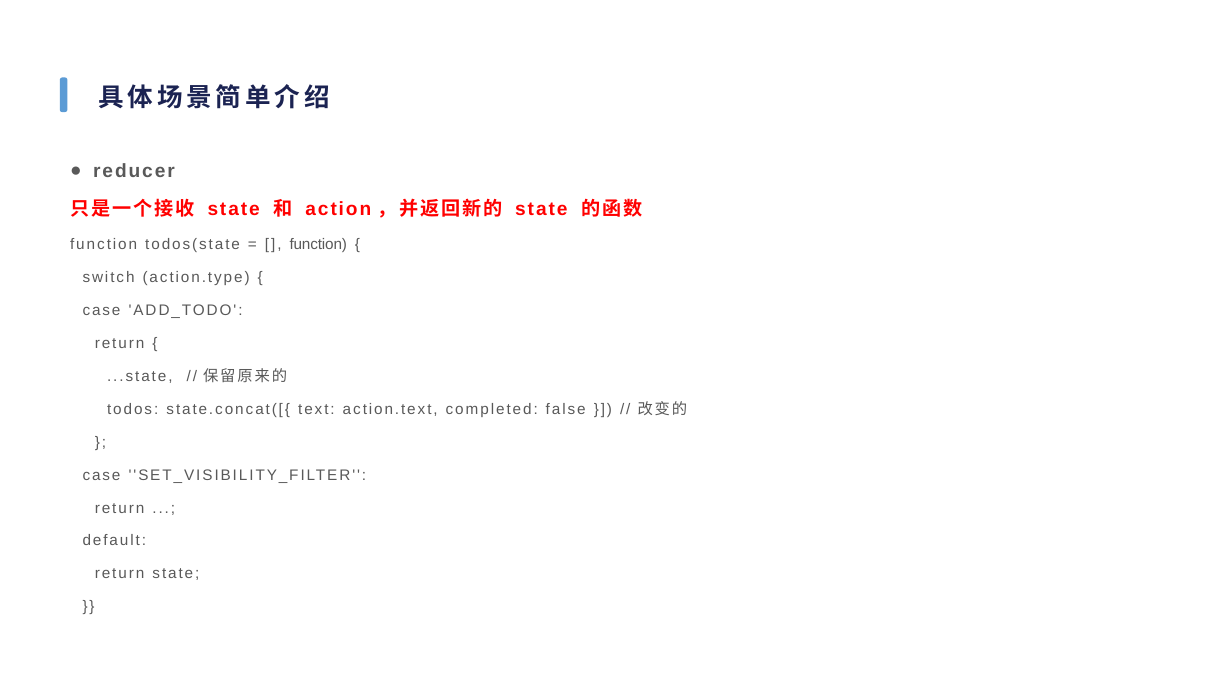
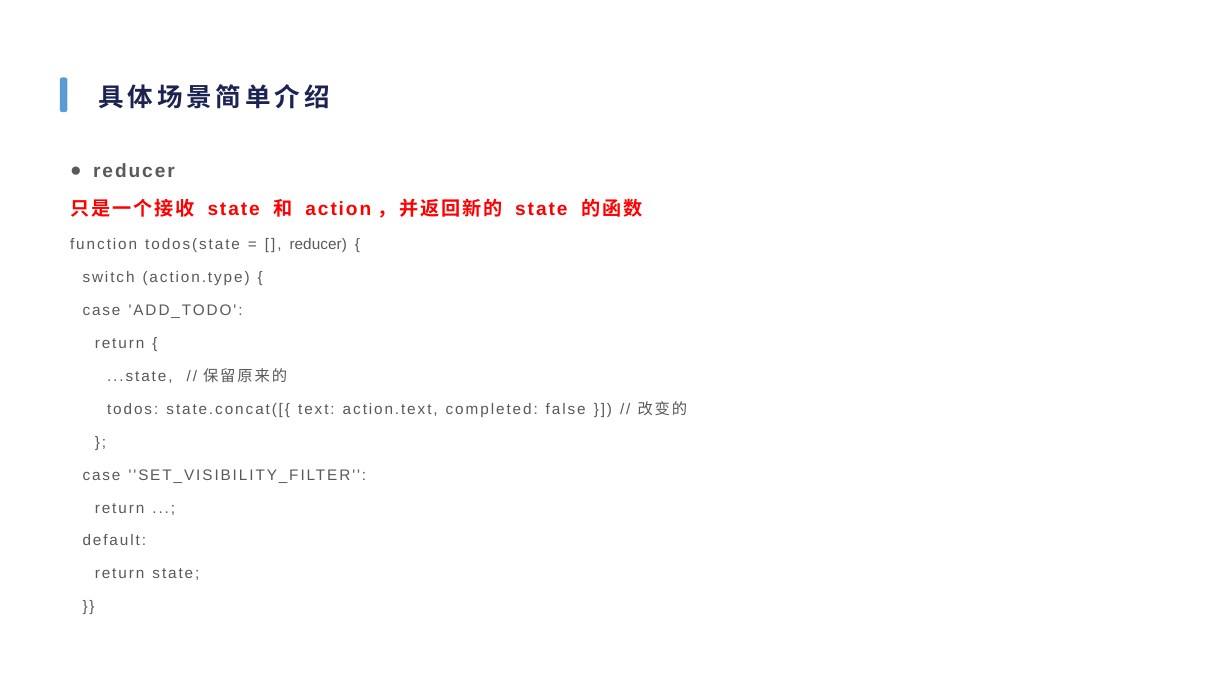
function: function -> reducer (318, 245)
